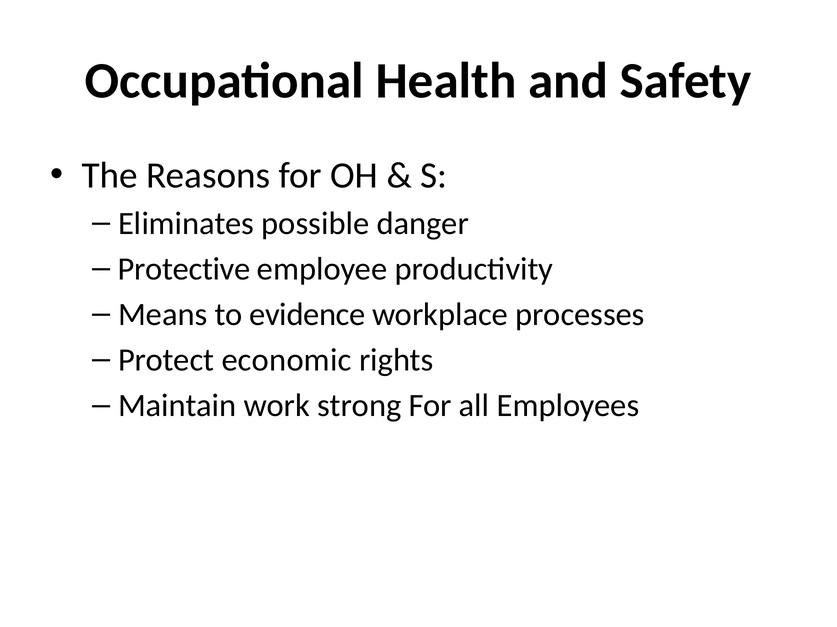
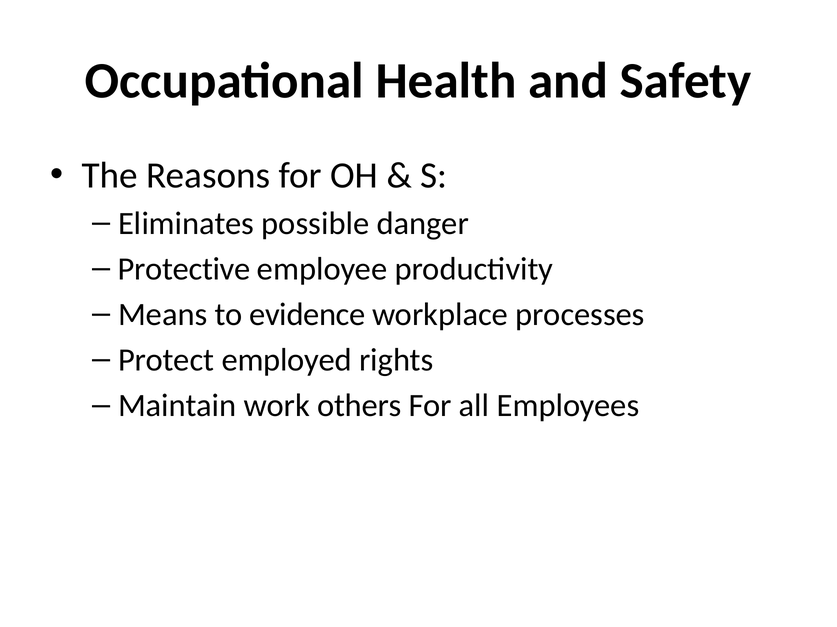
economic: economic -> employed (287, 360)
strong: strong -> others (359, 406)
